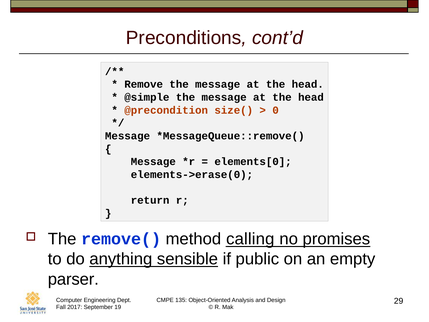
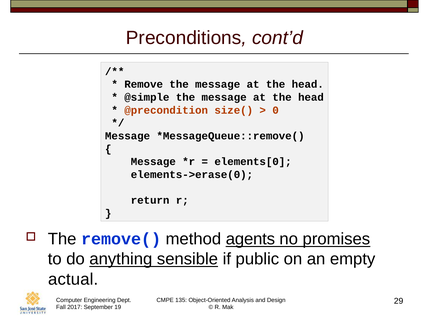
calling: calling -> agents (250, 239)
parser: parser -> actual (73, 279)
